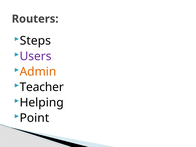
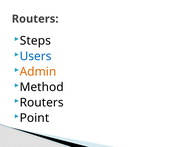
Users colour: purple -> blue (36, 56)
Teacher: Teacher -> Method (42, 87)
Helping: Helping -> Routers (42, 103)
